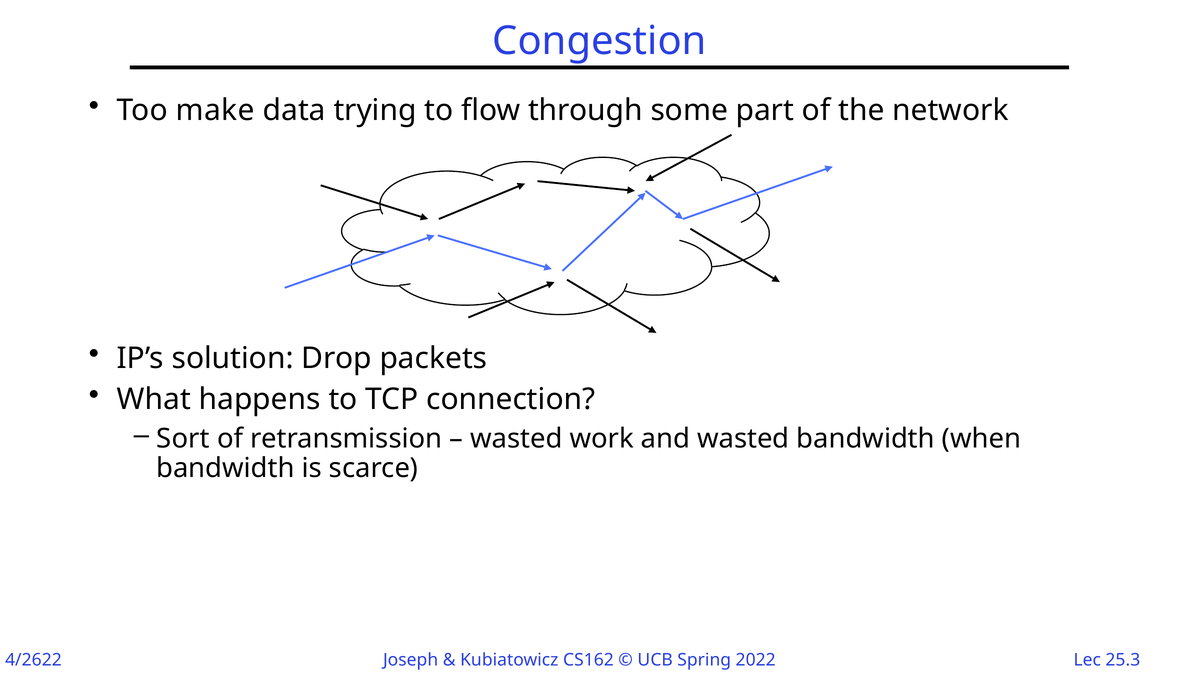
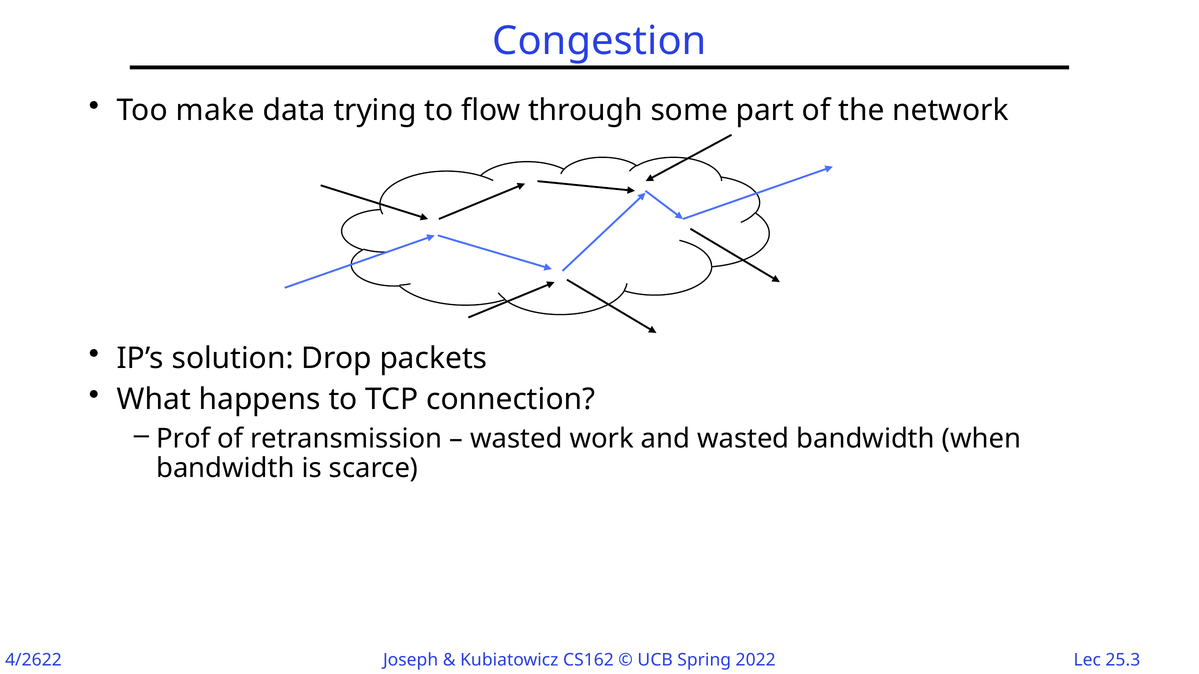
Sort: Sort -> Prof (183, 439)
